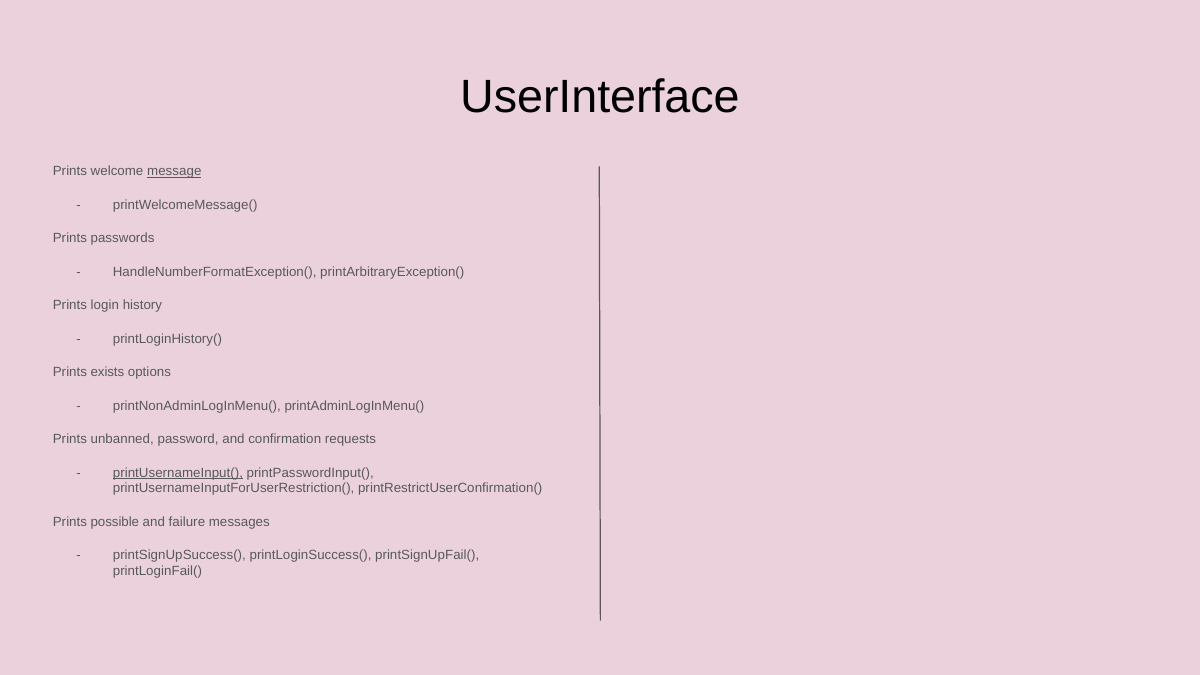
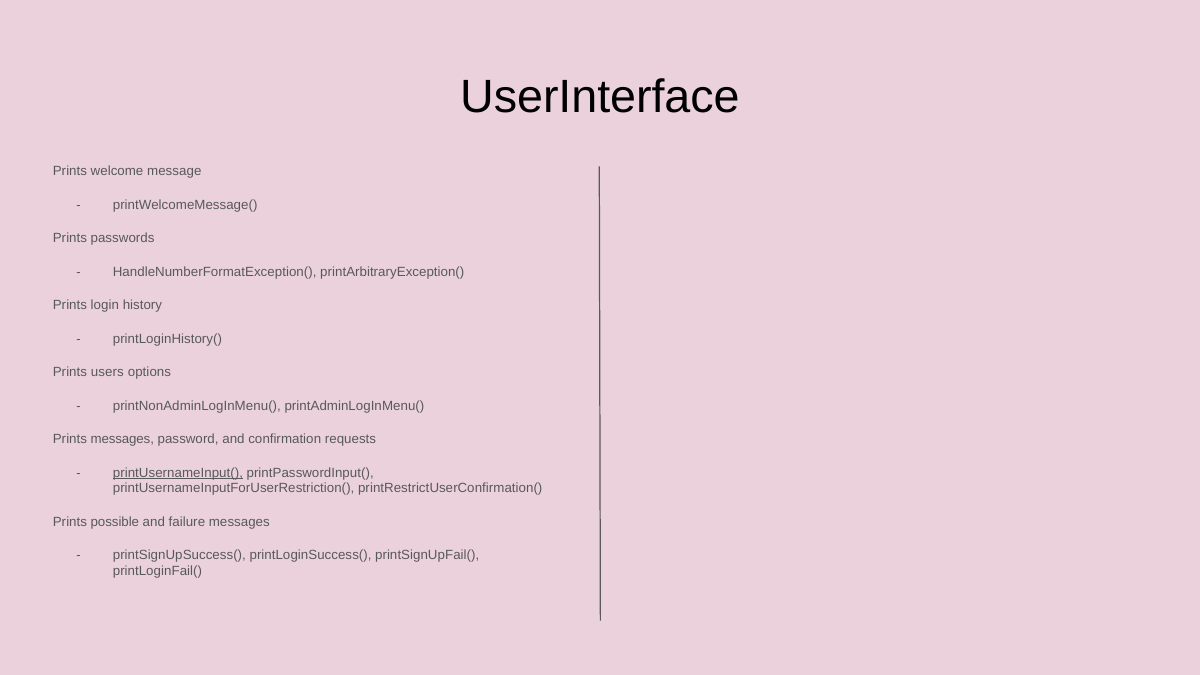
message underline: present -> none (174, 172)
exists: exists -> users (107, 373)
Prints unbanned: unbanned -> messages (122, 440)
